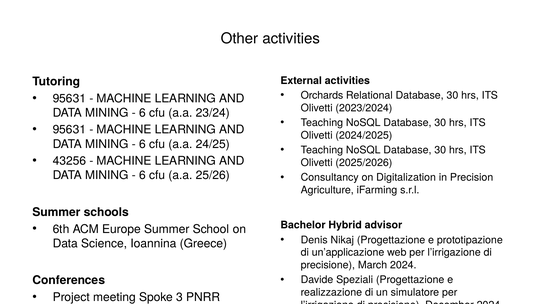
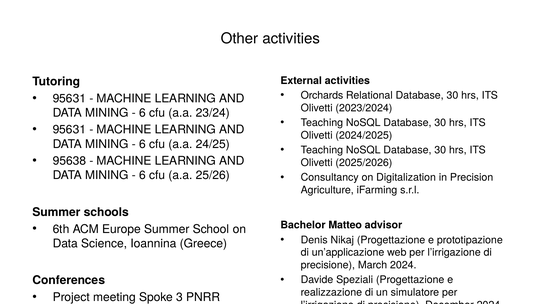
43256: 43256 -> 95638 (69, 161)
Hybrid: Hybrid -> Matteo (345, 225)
